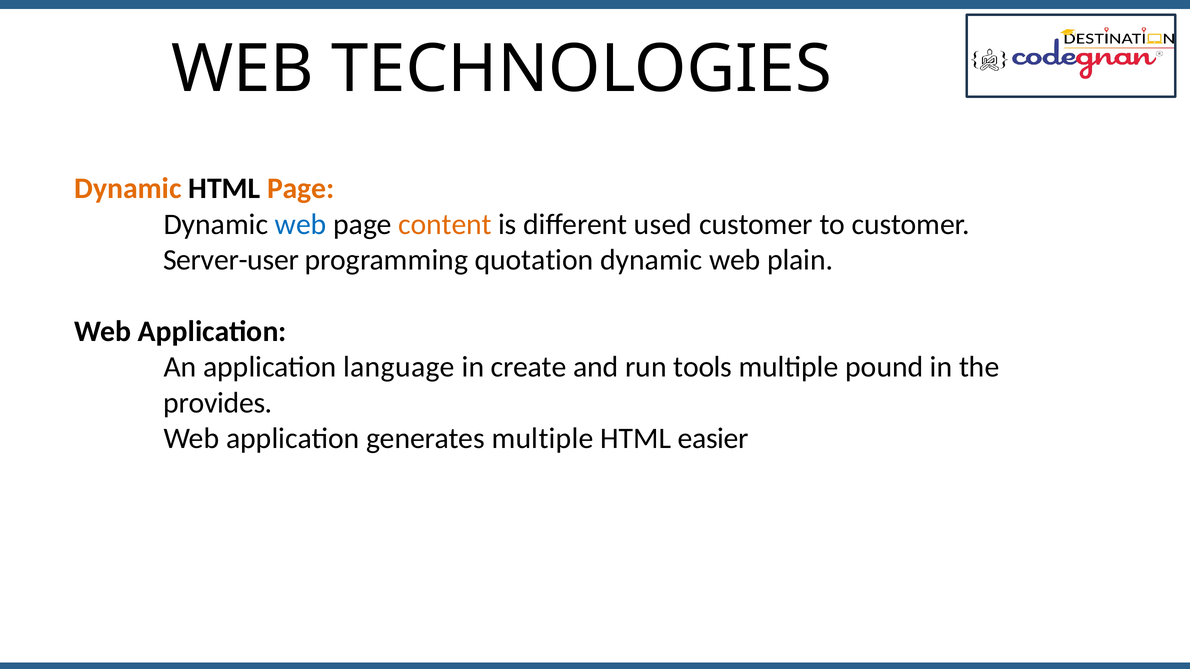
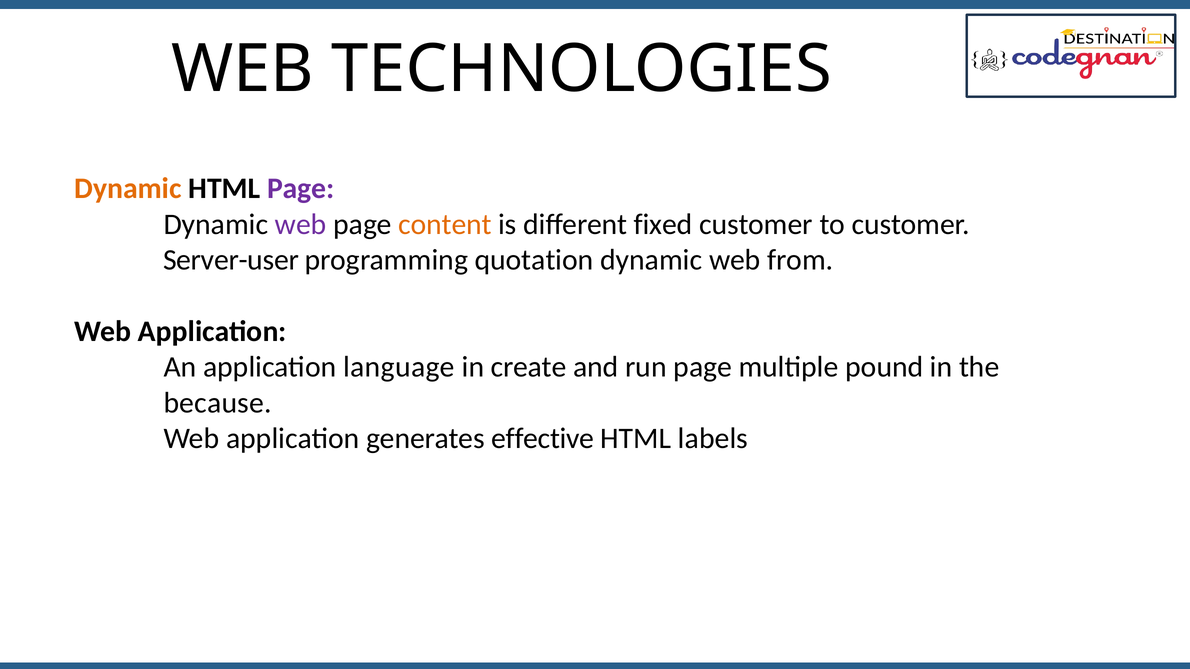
Page colour: orange -> purple (301, 189)
web colour: blue -> purple (301, 224)
used: used -> fixed (663, 224)
plain: plain -> from (800, 260)
run tools: tools -> page (703, 367)
provides: provides -> because (218, 403)
generates multiple: multiple -> effective (543, 439)
easier: easier -> labels (713, 439)
